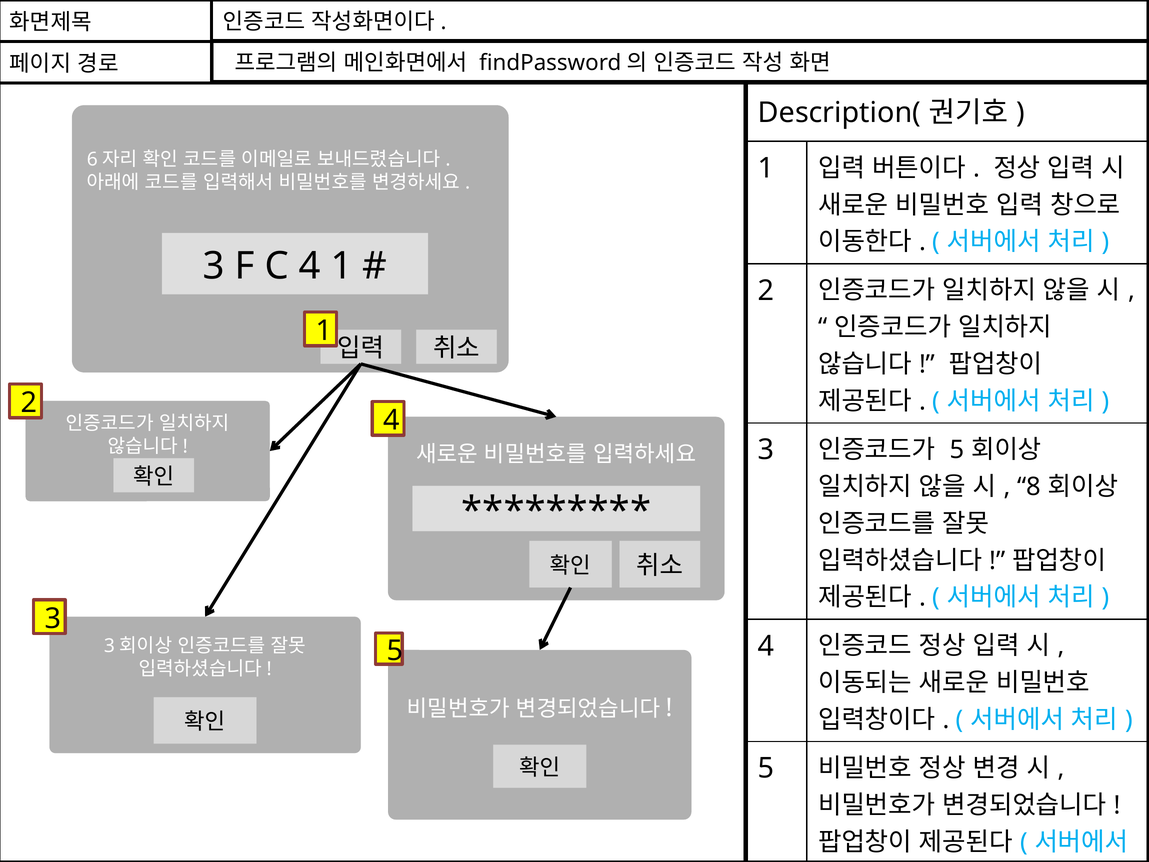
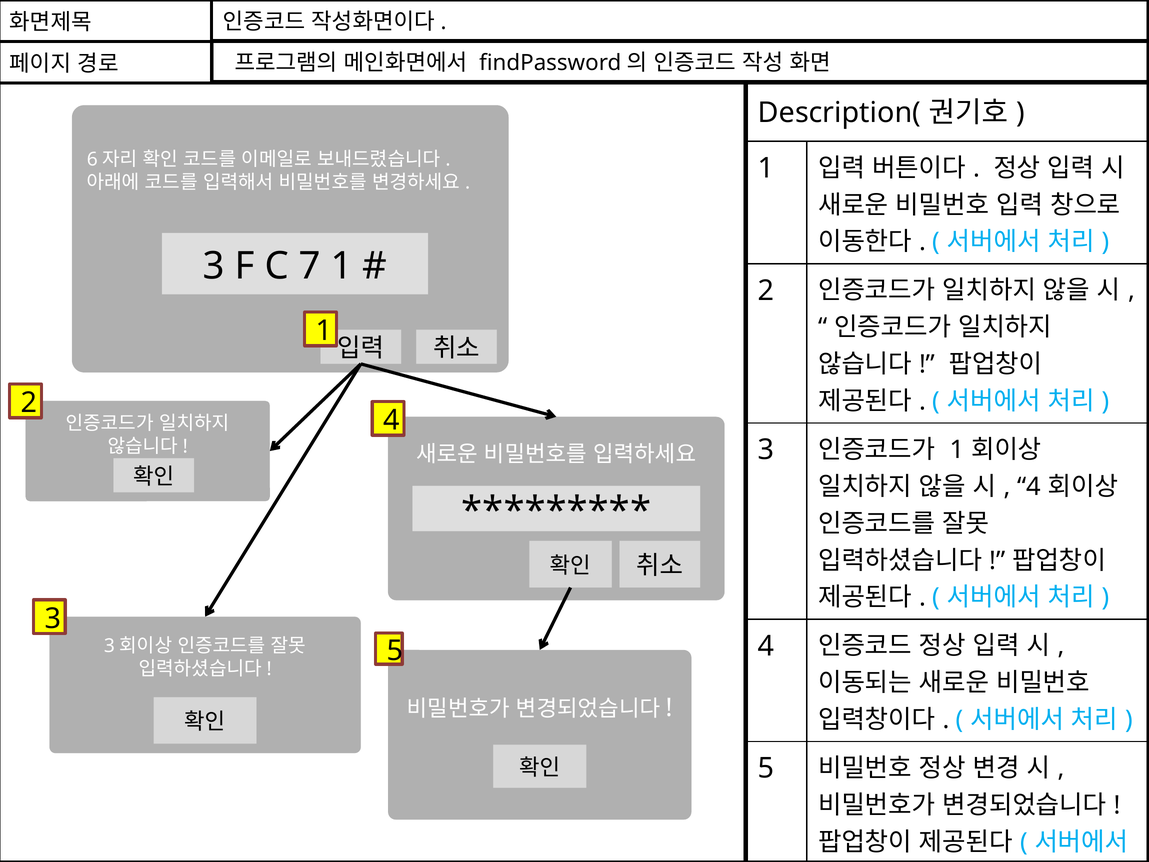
C 4: 4 -> 7 (310, 266)
5: 5 -> 1 (957, 450)
8: 8 -> 4 (1029, 487)
